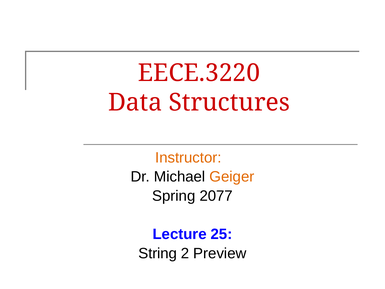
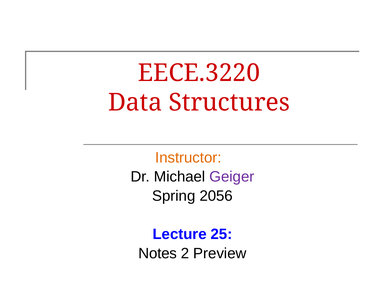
Geiger colour: orange -> purple (232, 177)
2077: 2077 -> 2056 (216, 196)
String: String -> Notes (158, 253)
